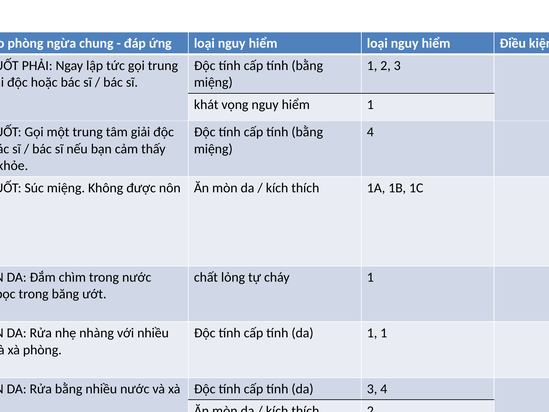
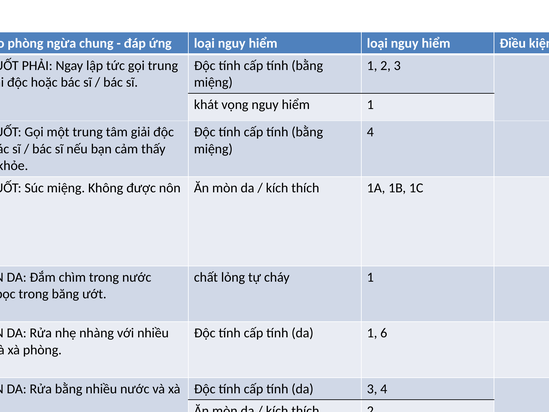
1 1: 1 -> 6 (384, 333)
